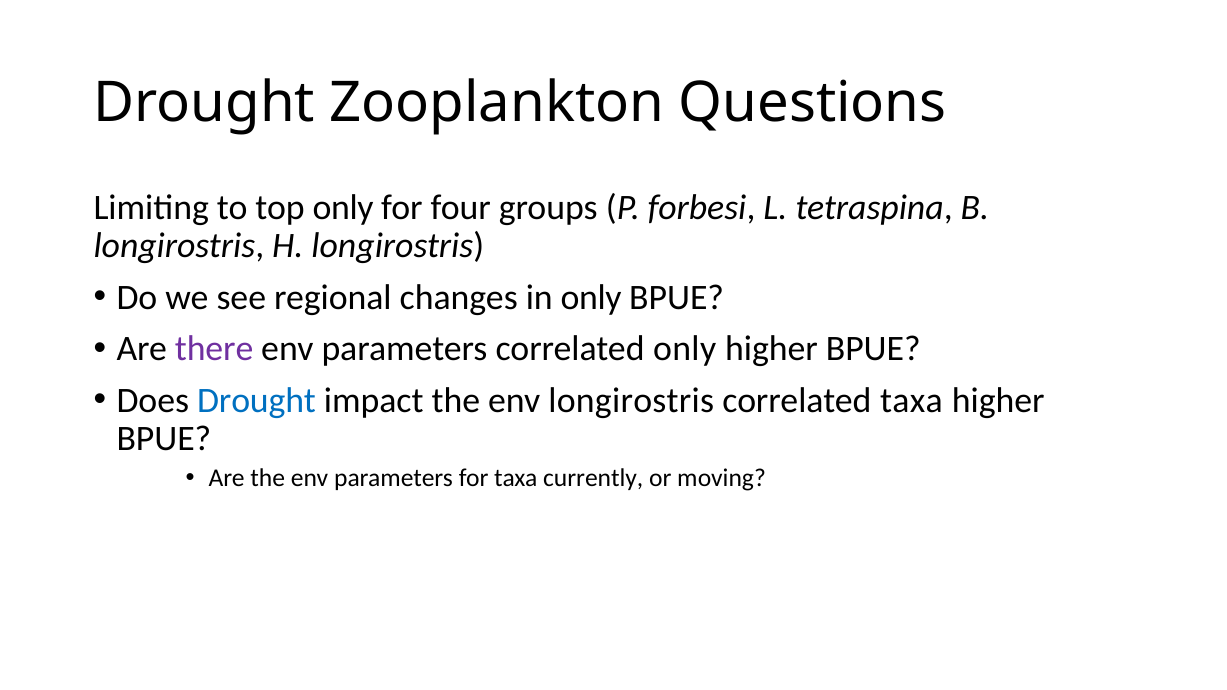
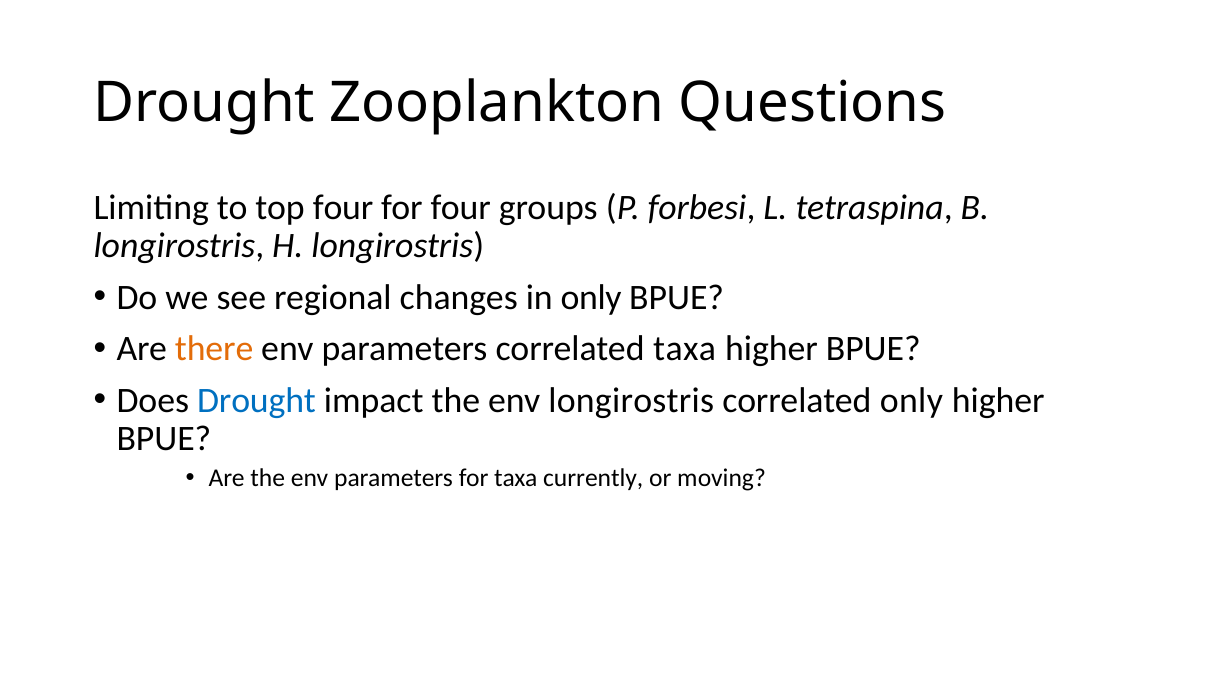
top only: only -> four (343, 207)
there colour: purple -> orange (214, 349)
correlated only: only -> taxa (685, 349)
correlated taxa: taxa -> only (911, 400)
